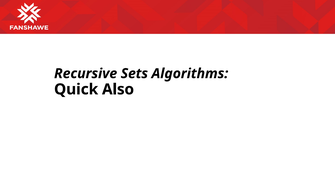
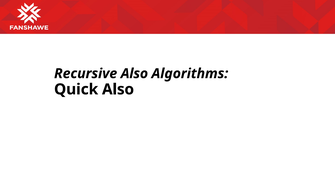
Recursive Sets: Sets -> Also (134, 74)
